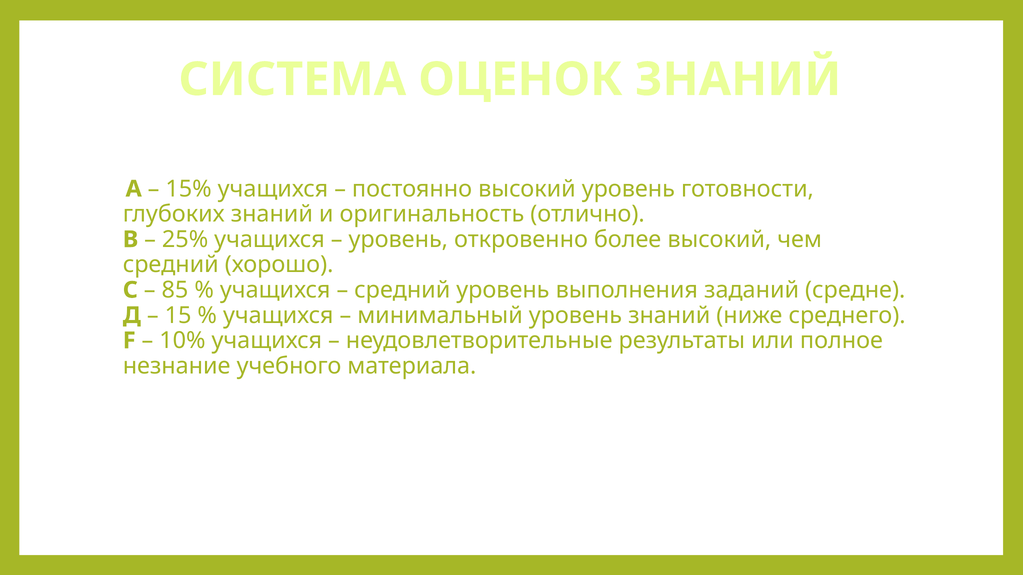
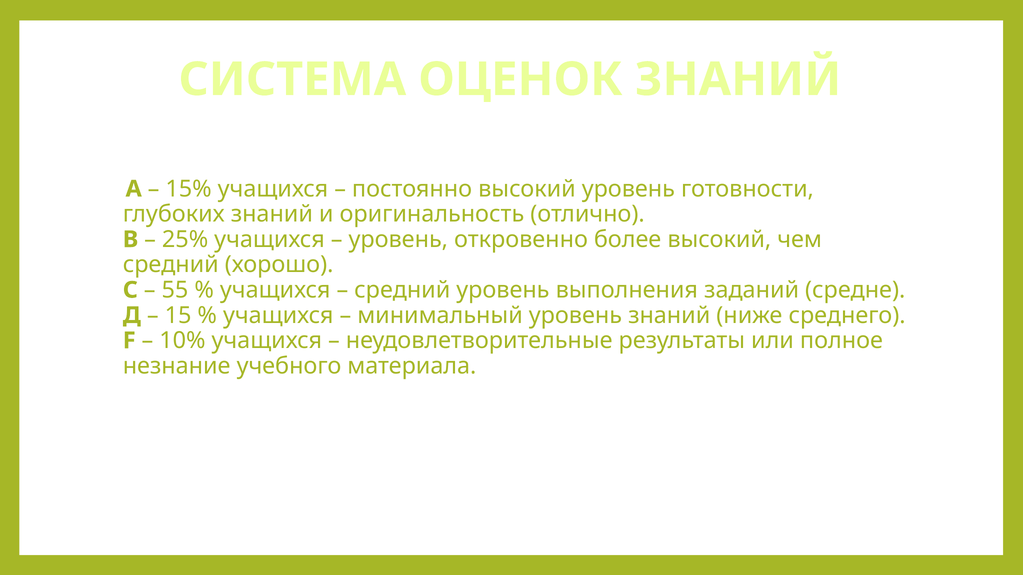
85: 85 -> 55 (175, 290)
